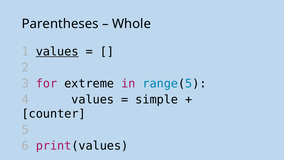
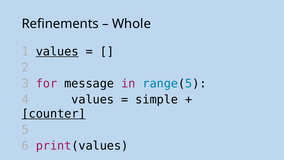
Parentheses: Parentheses -> Refinements (60, 24)
extreme: extreme -> message (89, 83)
counter underline: none -> present (54, 114)
